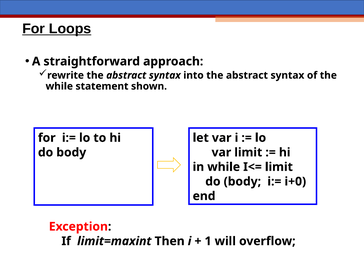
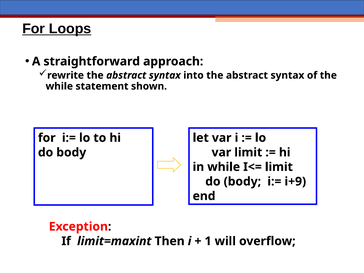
i+0: i+0 -> i+9 (295, 181)
